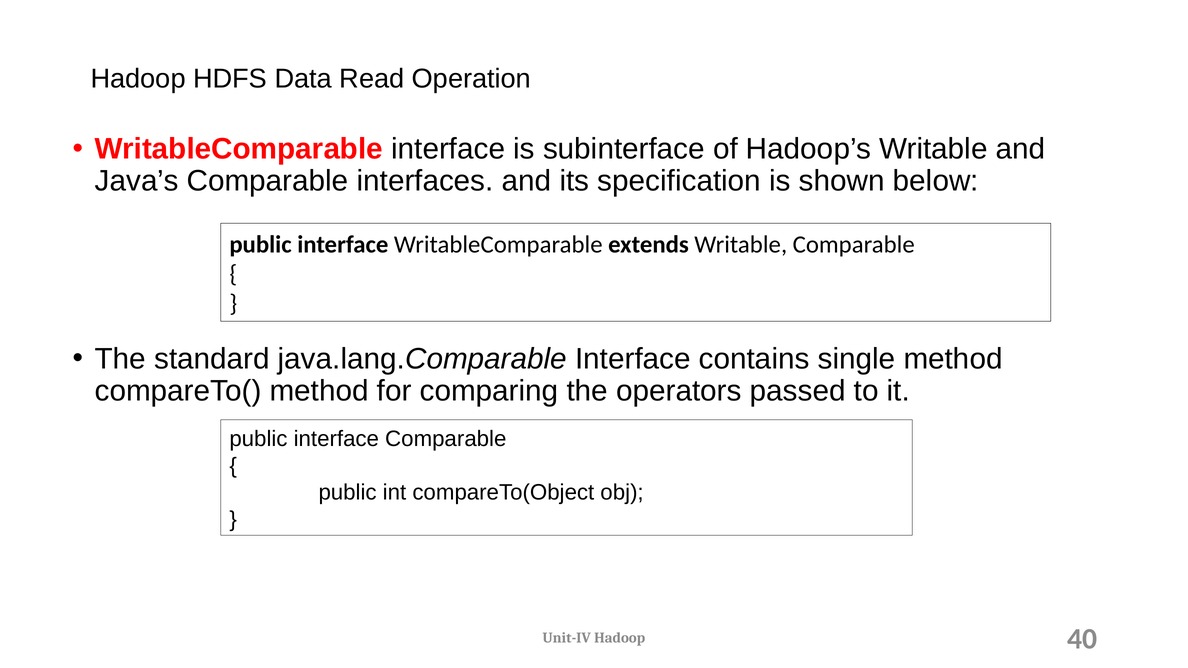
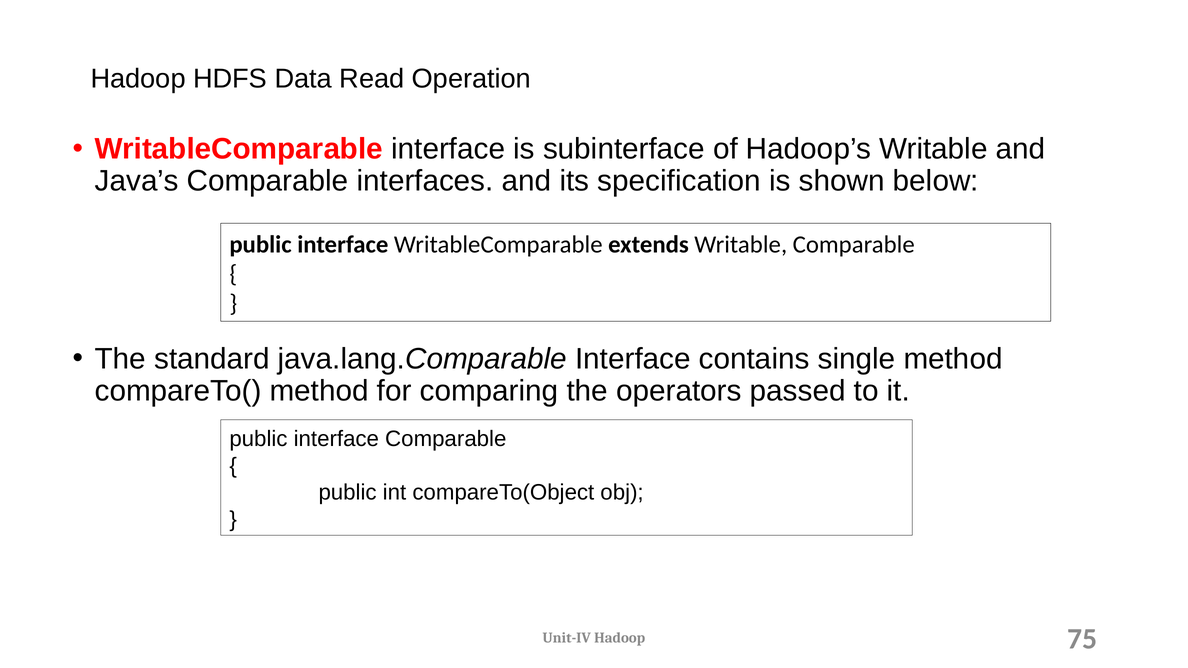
40: 40 -> 75 (1082, 639)
